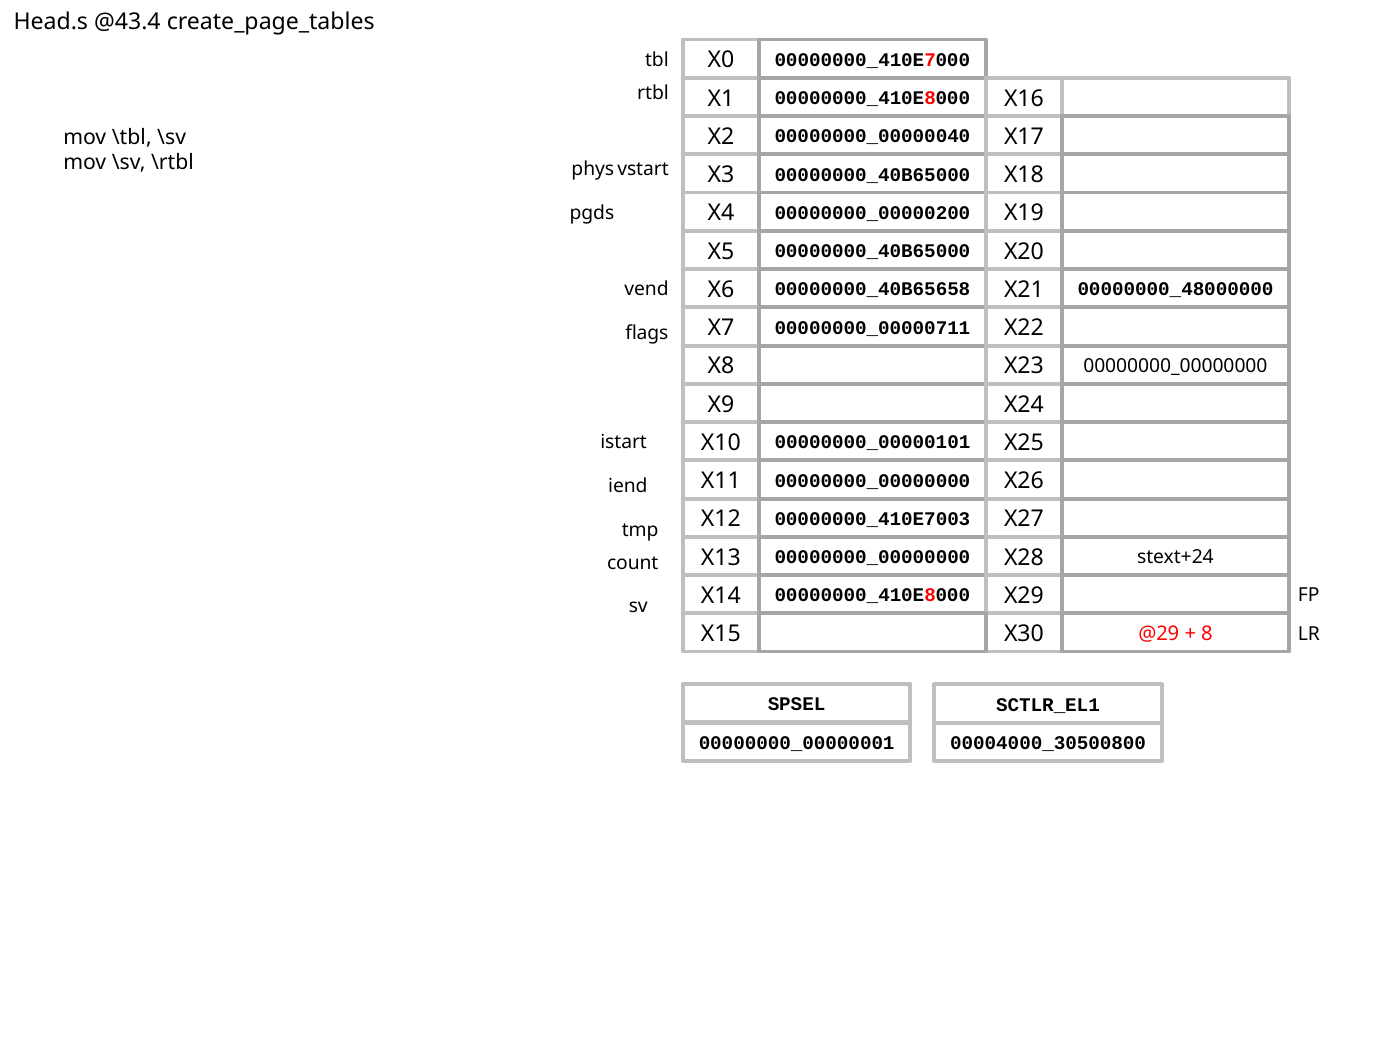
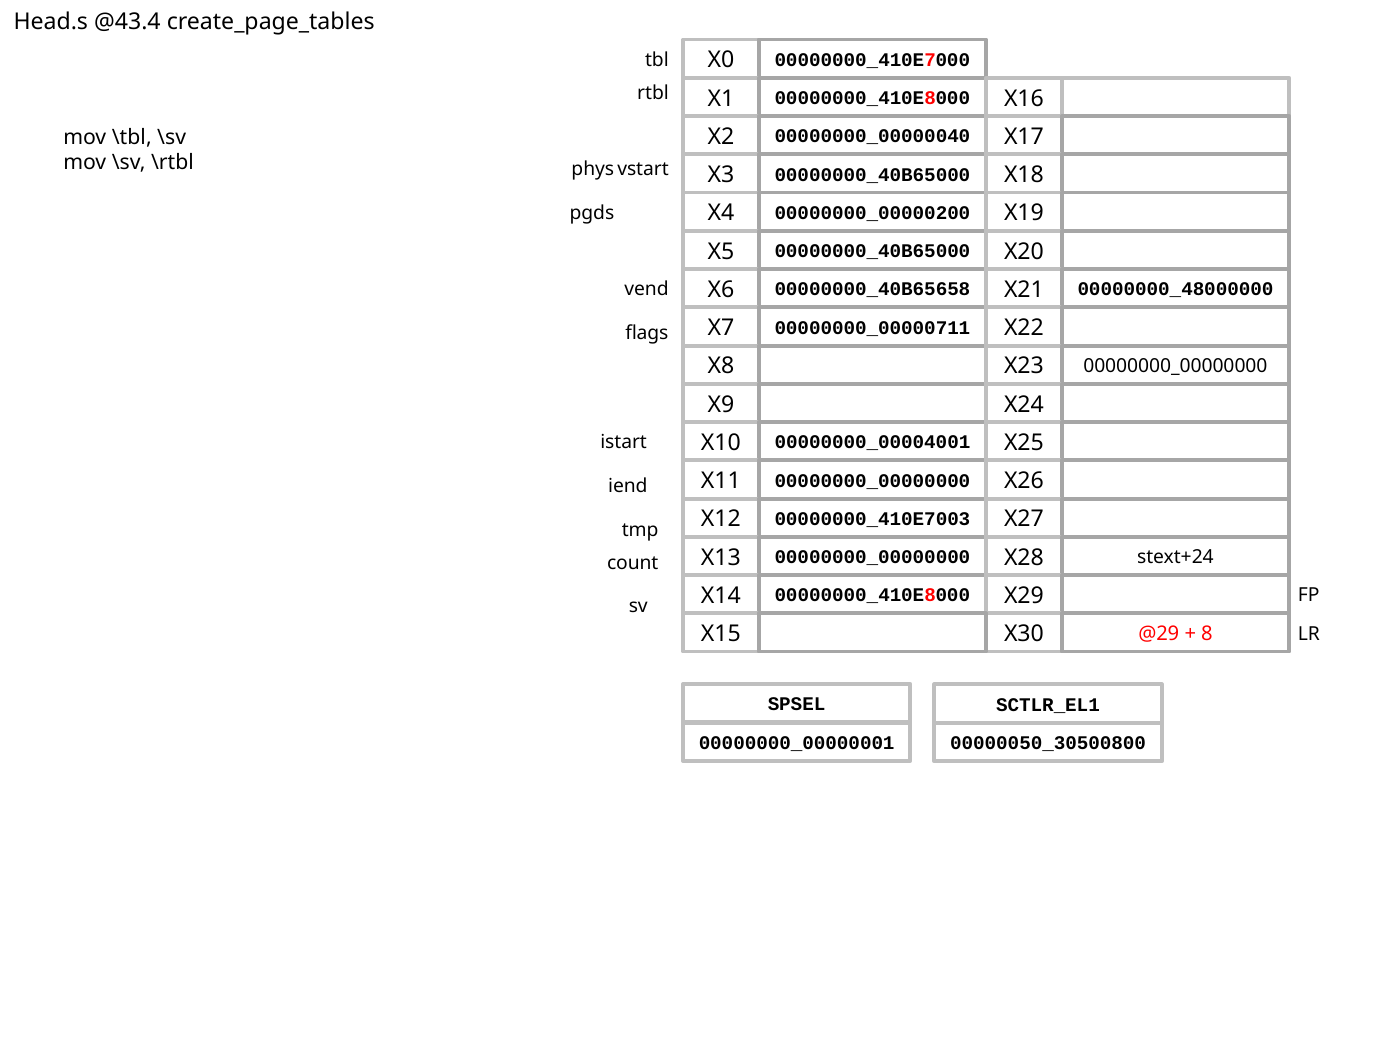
00000000_00000101: 00000000_00000101 -> 00000000_00004001 (872, 443)
00004000_30500800: 00004000_30500800 -> 00000050_30500800 (1048, 744)
